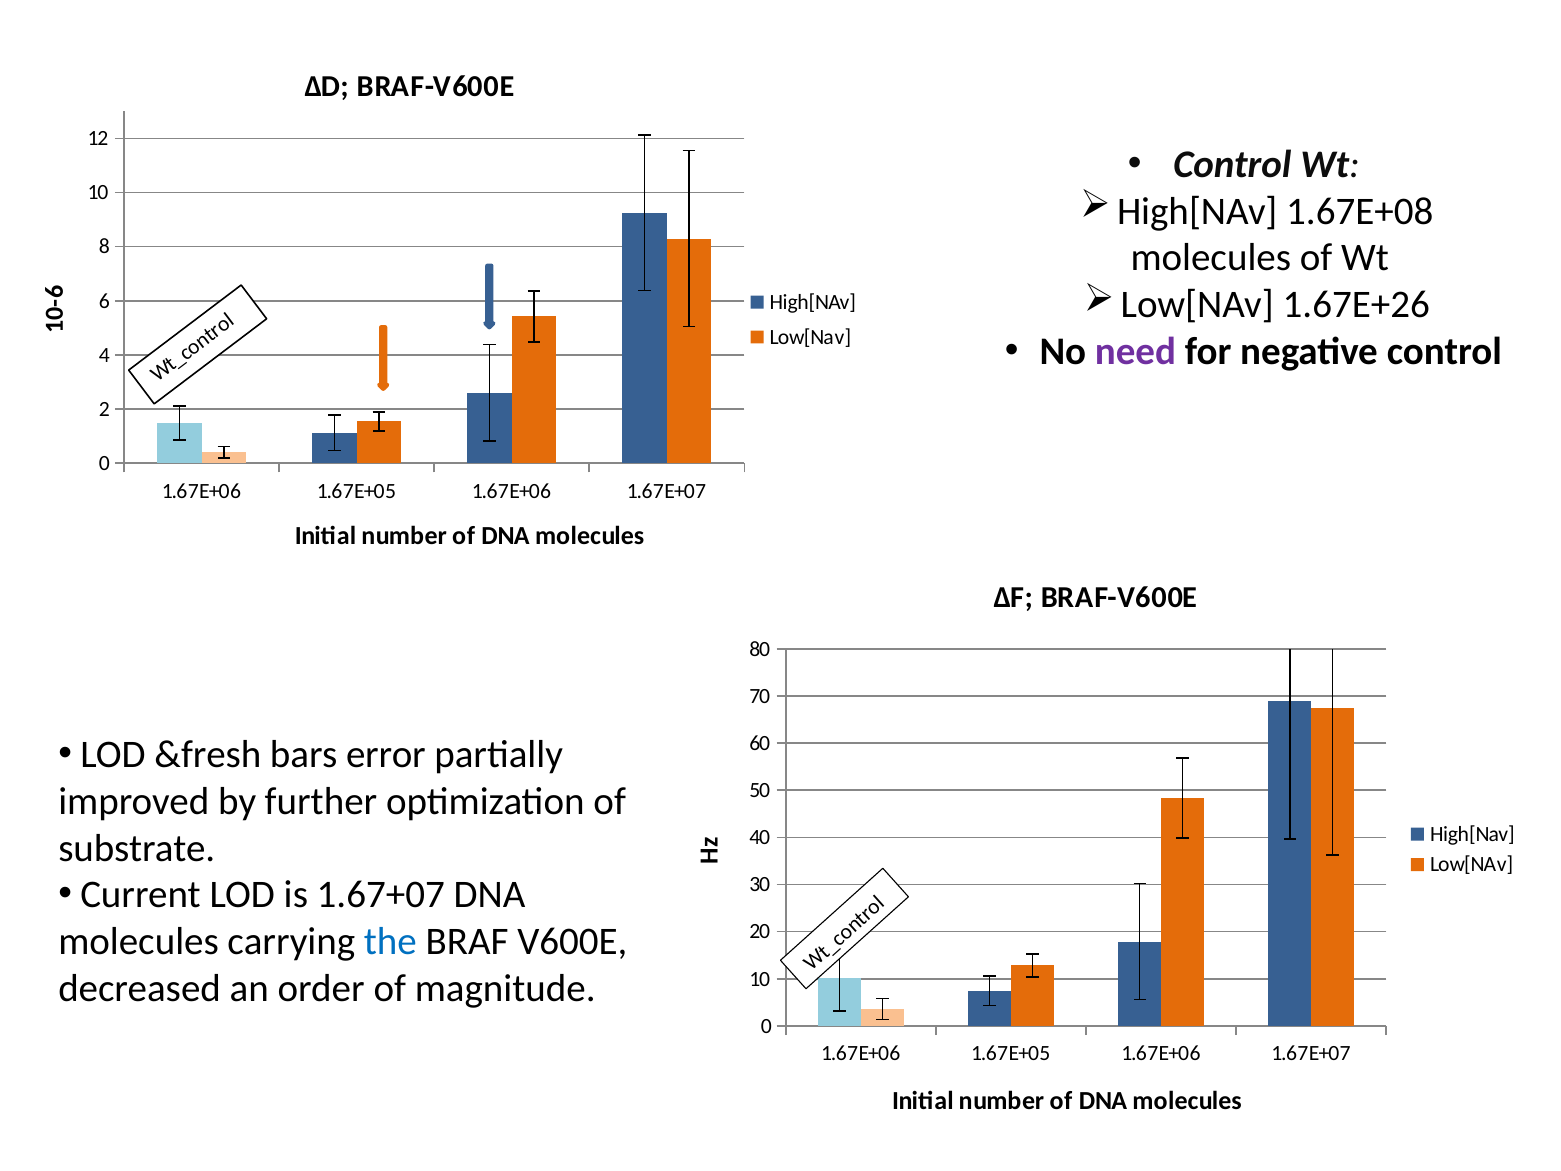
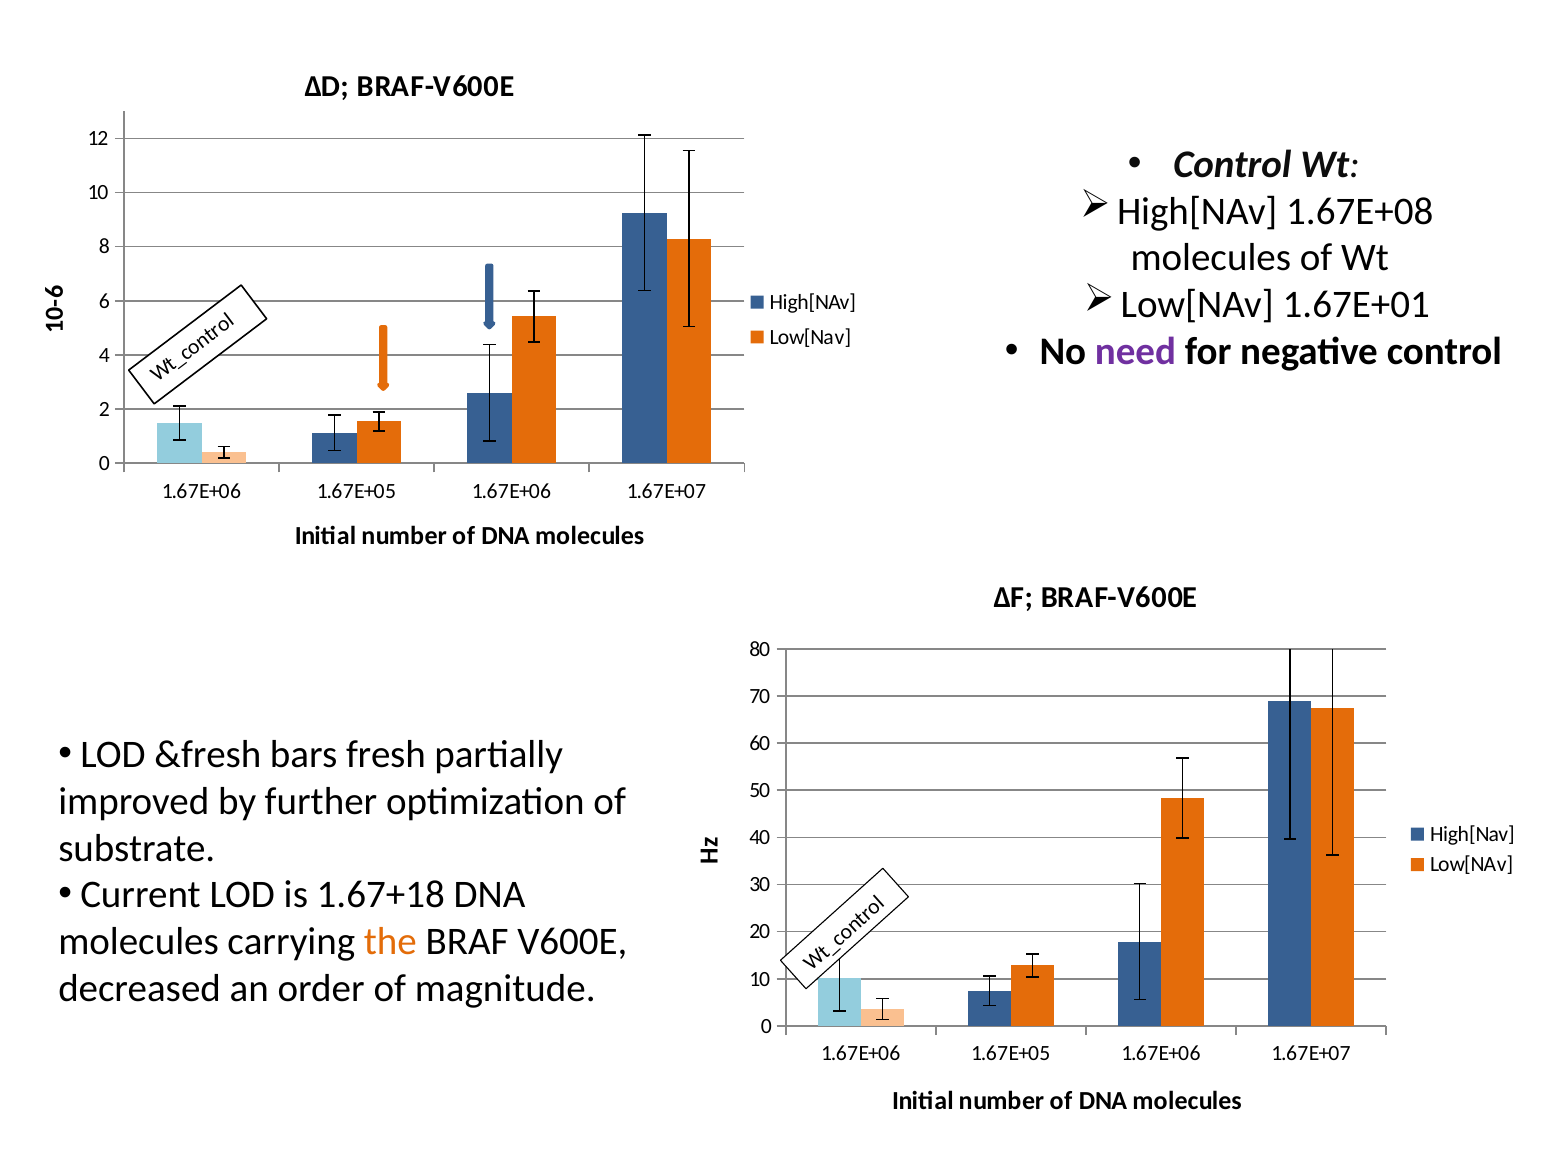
1.67E+26: 1.67E+26 -> 1.67E+01 (1356, 305)
error: error -> fresh (386, 754)
1.67+07: 1.67+07 -> 1.67+18 (381, 895)
the colour: blue -> orange (390, 942)
